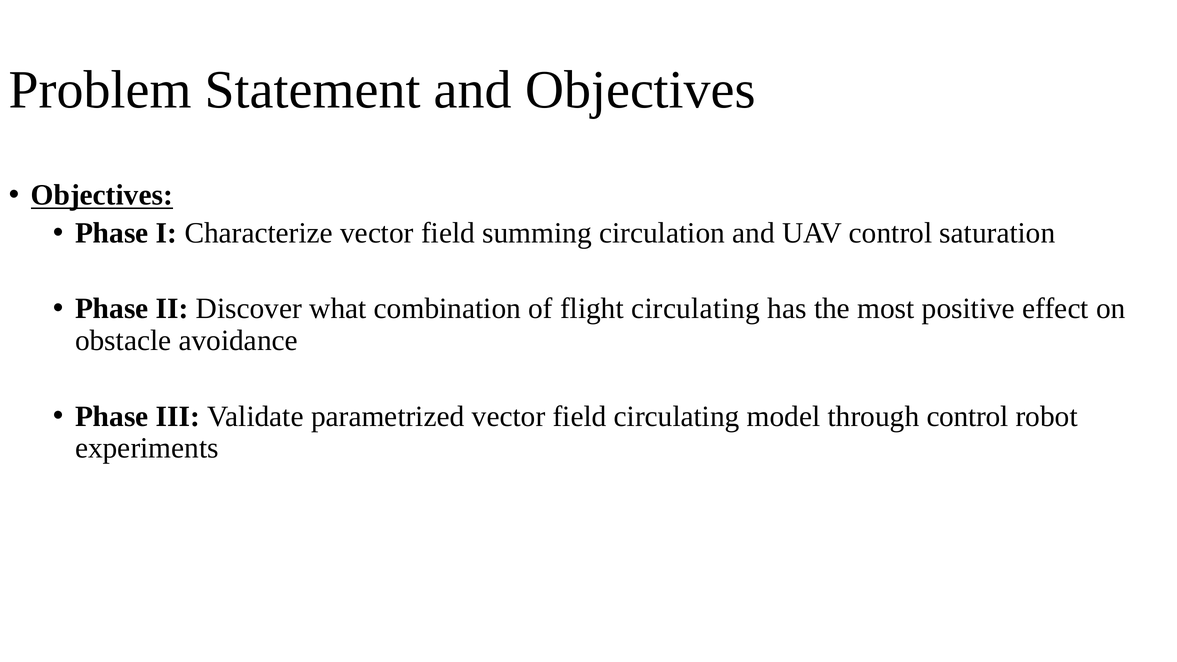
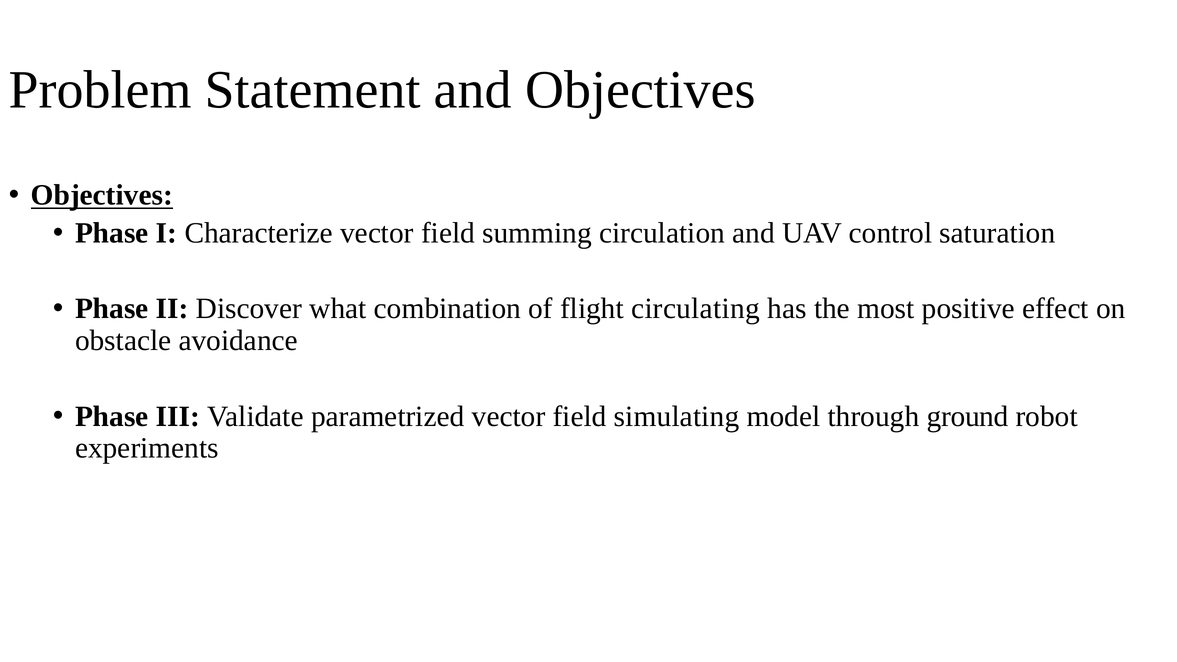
field circulating: circulating -> simulating (677, 416)
through control: control -> ground (968, 416)
